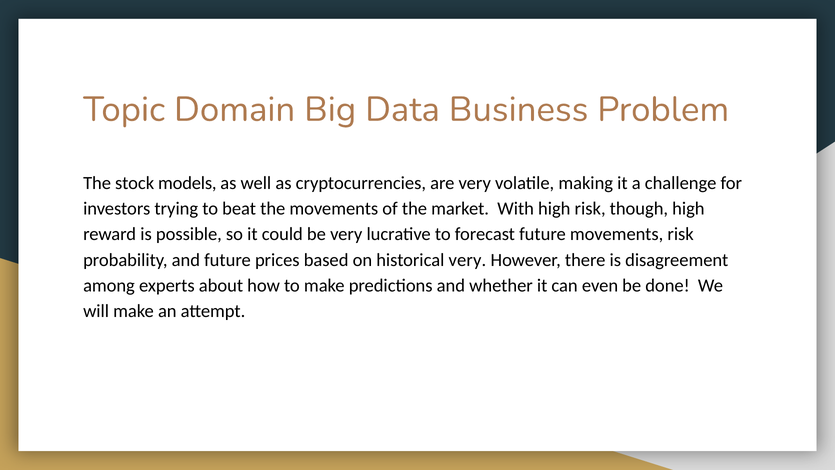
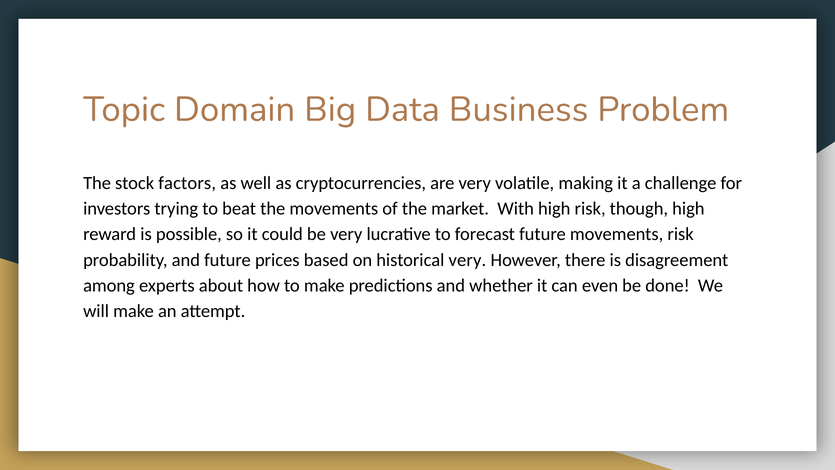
models: models -> factors (187, 183)
